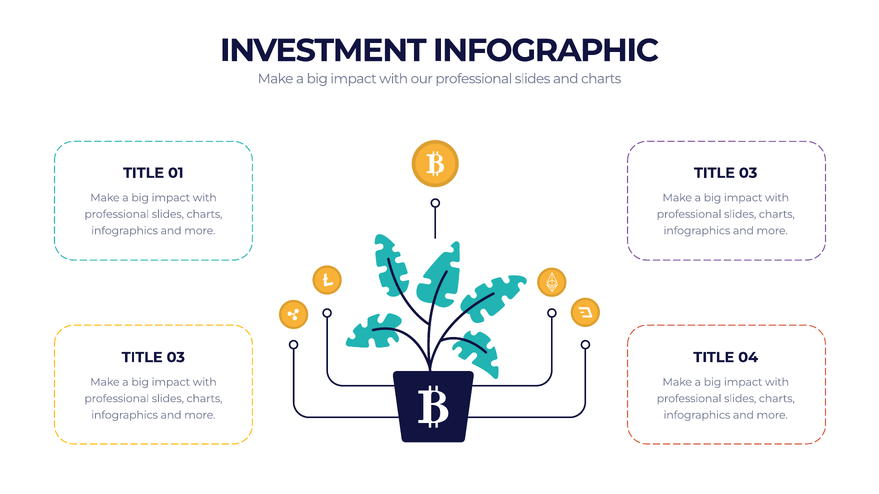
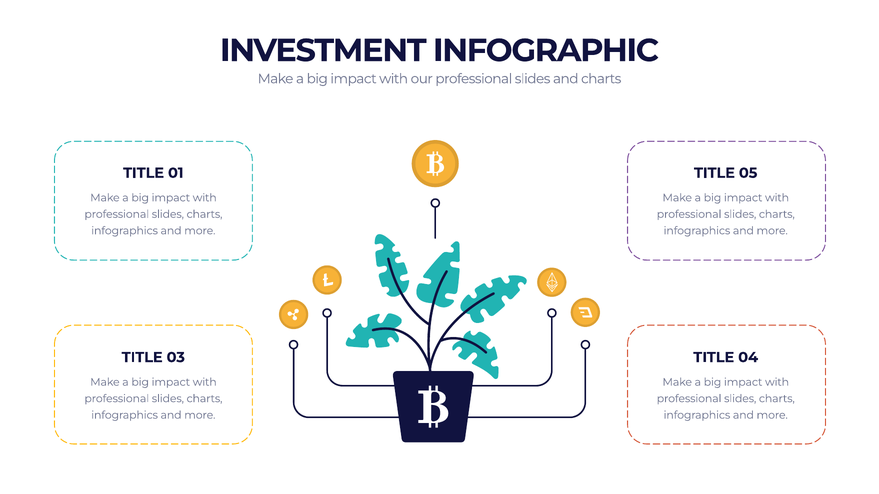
03: 03 -> 05 (748, 173)
